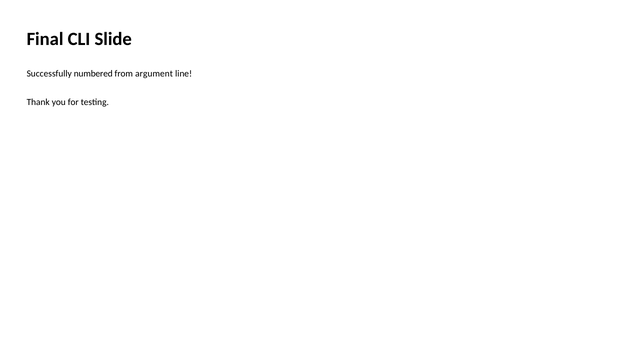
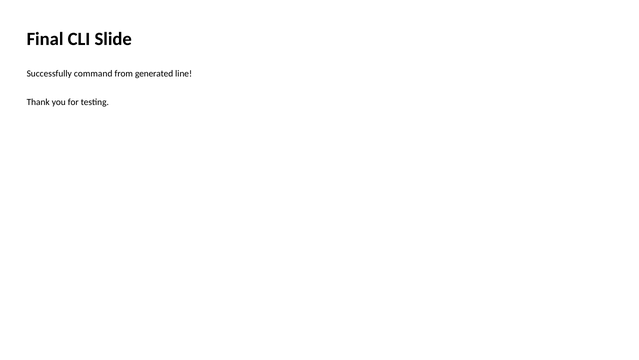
numbered: numbered -> command (93, 73)
argument: argument -> generated (154, 73)
